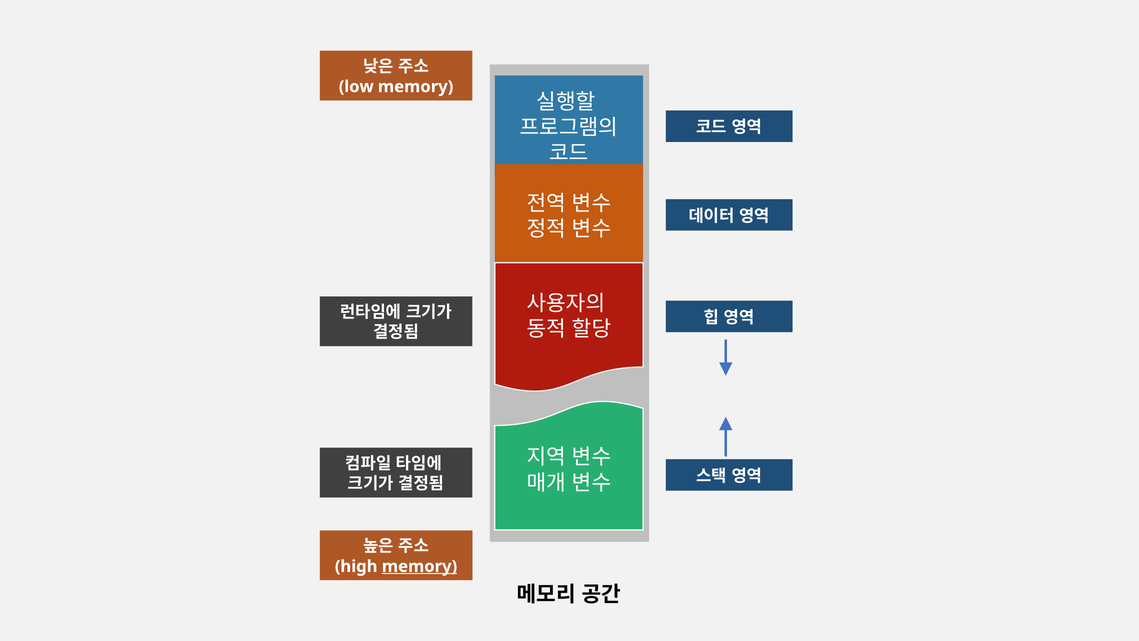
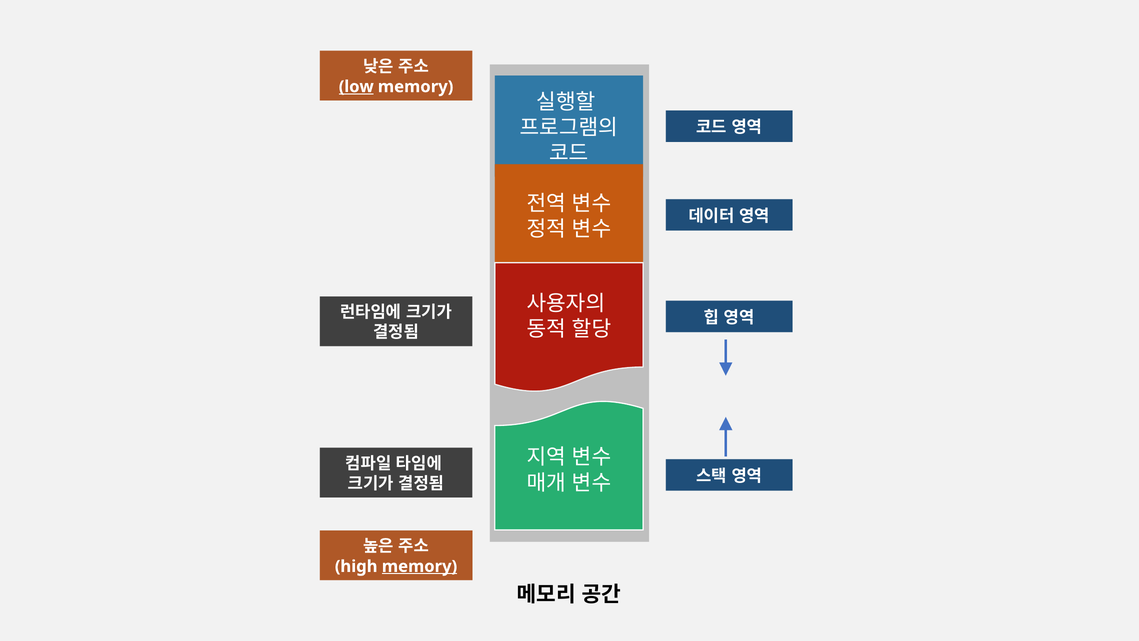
low underline: none -> present (356, 87)
